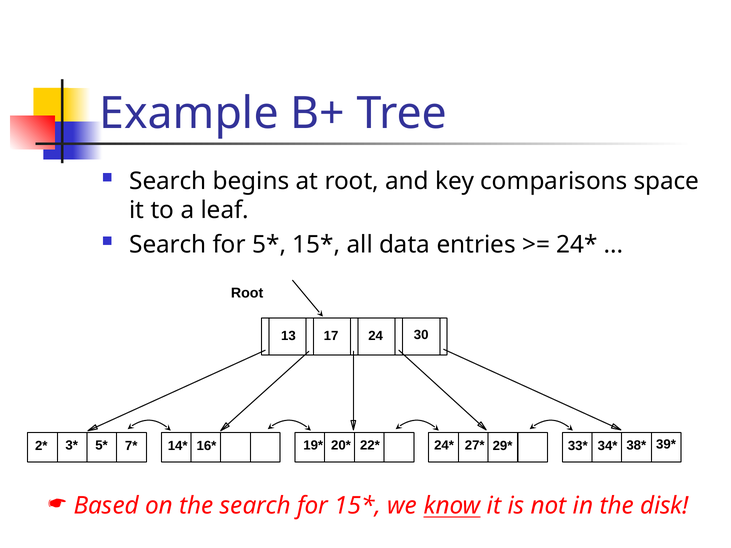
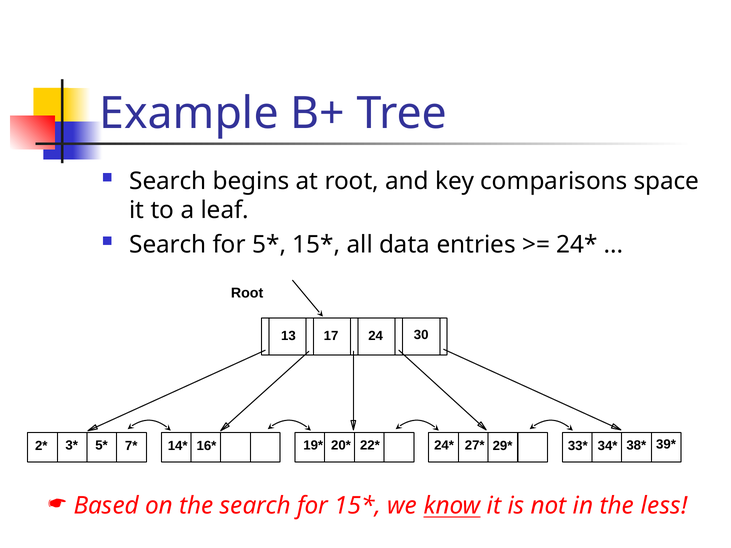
disk: disk -> less (664, 506)
